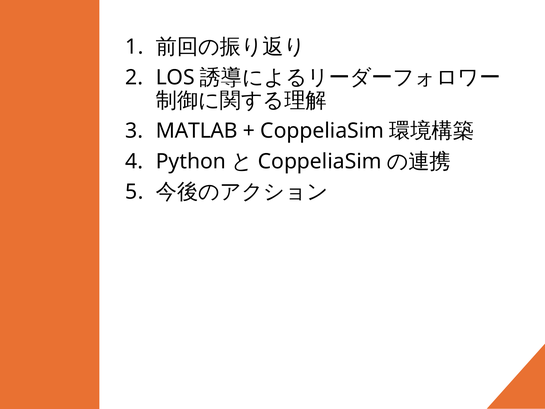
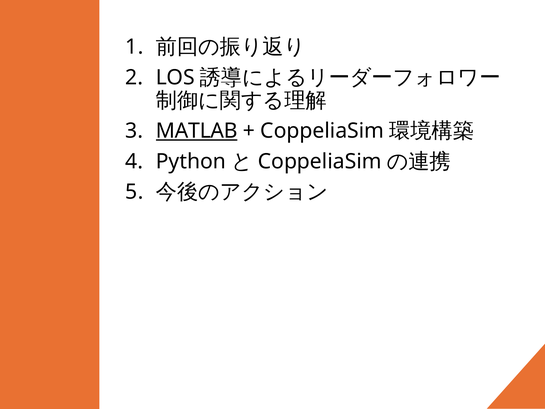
MATLAB underline: none -> present (197, 131)
